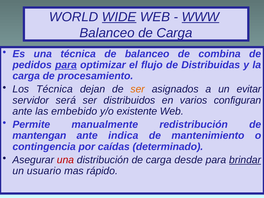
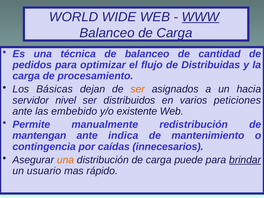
WIDE underline: present -> none (119, 17)
combina: combina -> cantidad (220, 54)
para underline: present -> none (66, 65)
Los Técnica: Técnica -> Básicas (55, 89)
evitar: evitar -> hacia (249, 89)
será: será -> nivel (66, 100)
configuran: configuran -> peticiones (237, 100)
determinado: determinado -> innecesarios (168, 147)
una colour: red -> orange (66, 160)
desde: desde -> puede (189, 160)
